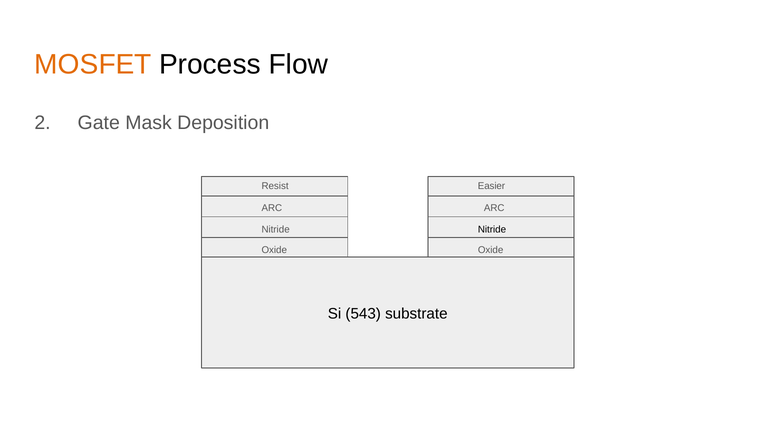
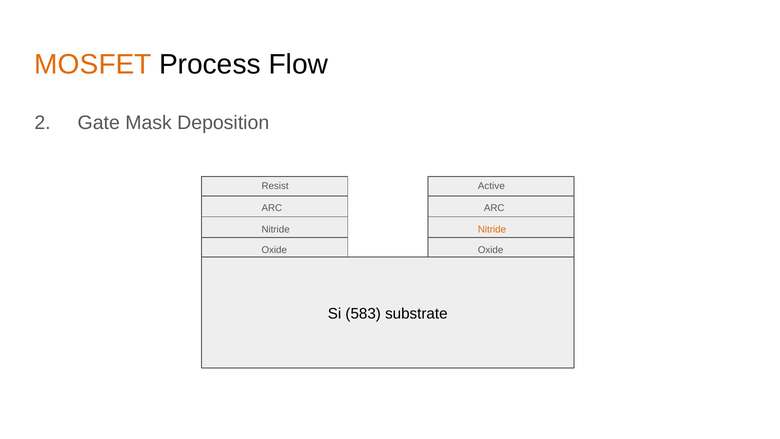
Easier: Easier -> Active (491, 186)
Nitride colour: black -> orange (492, 230)
543: 543 -> 583 (363, 313)
